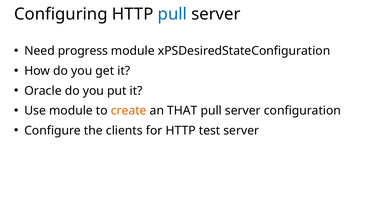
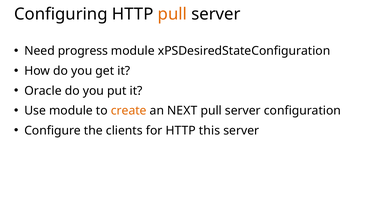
pull colour: blue -> orange (172, 14)
THAT: THAT -> NEXT (182, 111)
test: test -> this (210, 131)
